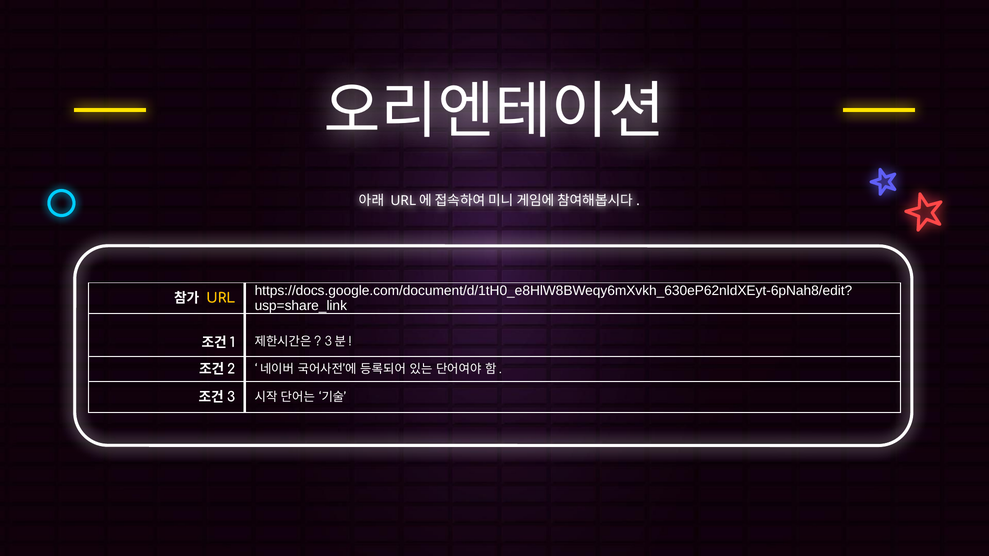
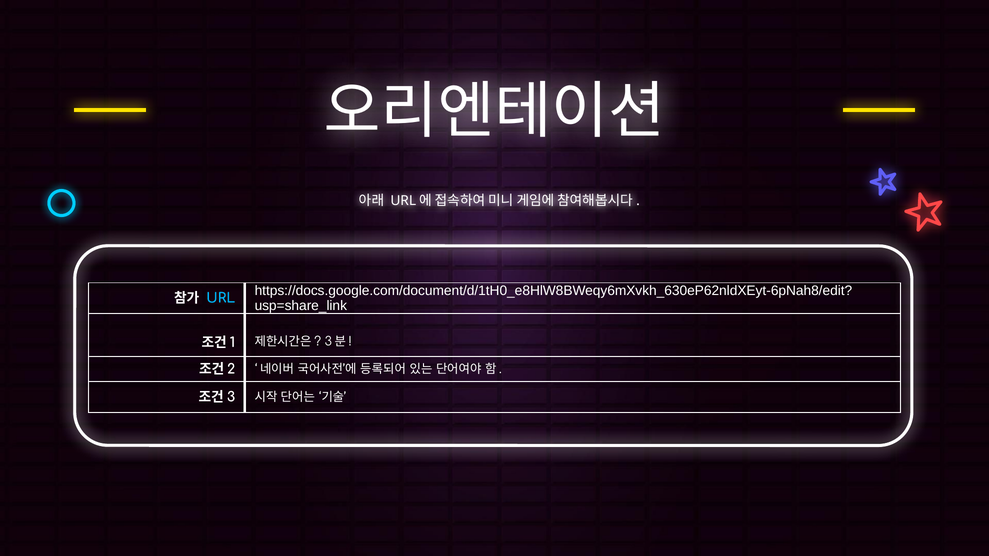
URL colour: yellow -> light blue (221, 298)
